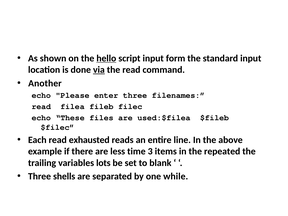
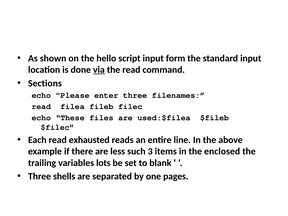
hello underline: present -> none (106, 58)
Another: Another -> Sections (45, 83)
time: time -> such (136, 151)
repeated: repeated -> enclosed (222, 151)
while: while -> pages (176, 176)
